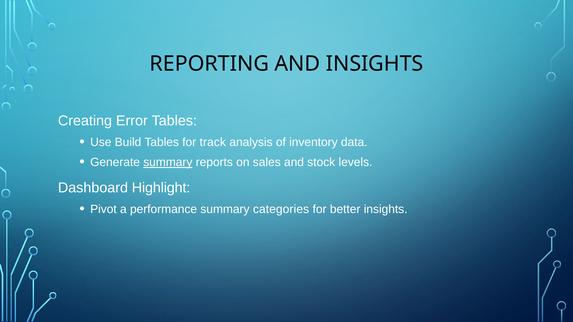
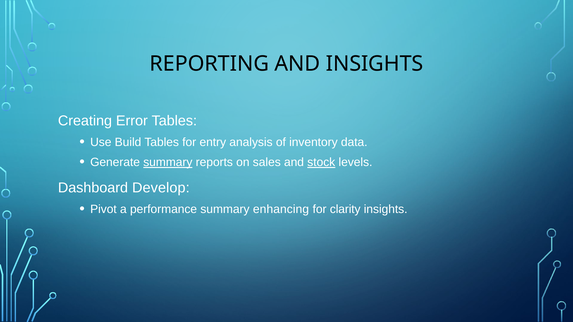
track: track -> entry (213, 142)
stock underline: none -> present (321, 163)
Highlight: Highlight -> Develop (161, 188)
categories: categories -> enhancing (281, 209)
better: better -> clarity (345, 209)
